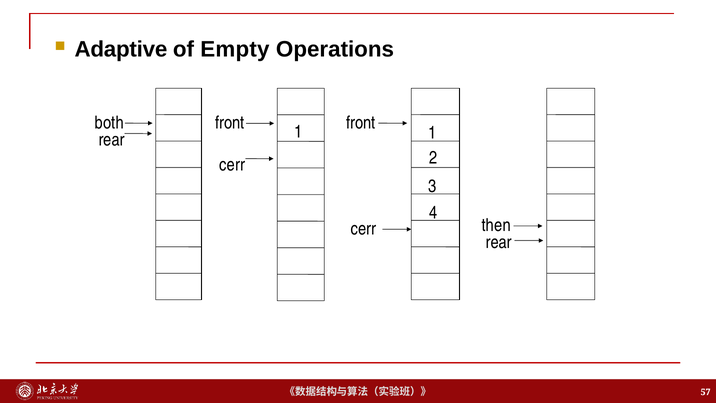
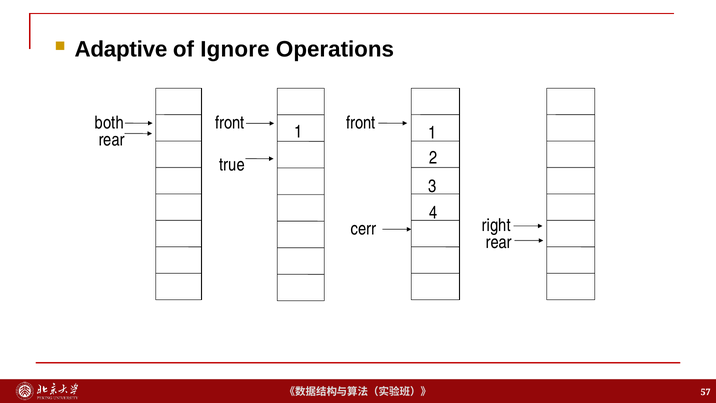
Empty: Empty -> Ignore (235, 49)
cerr: cerr -> true (232, 165)
then: then -> right (496, 225)
